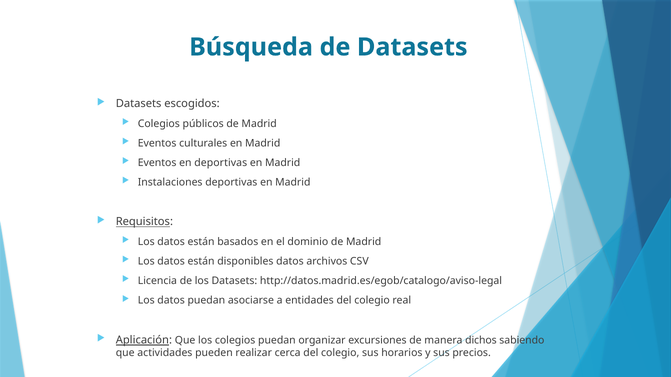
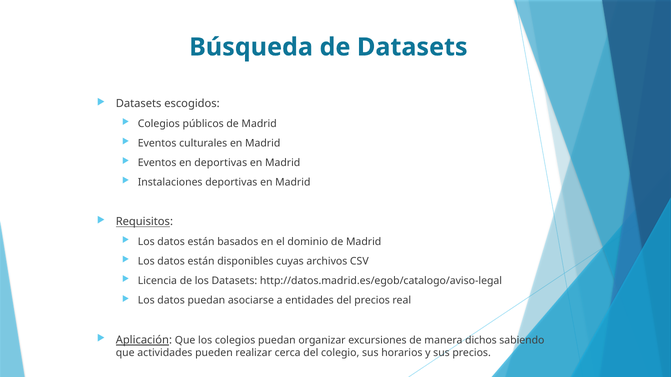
disponibles datos: datos -> cuyas (290, 262)
entidades del colegio: colegio -> precios (372, 301)
